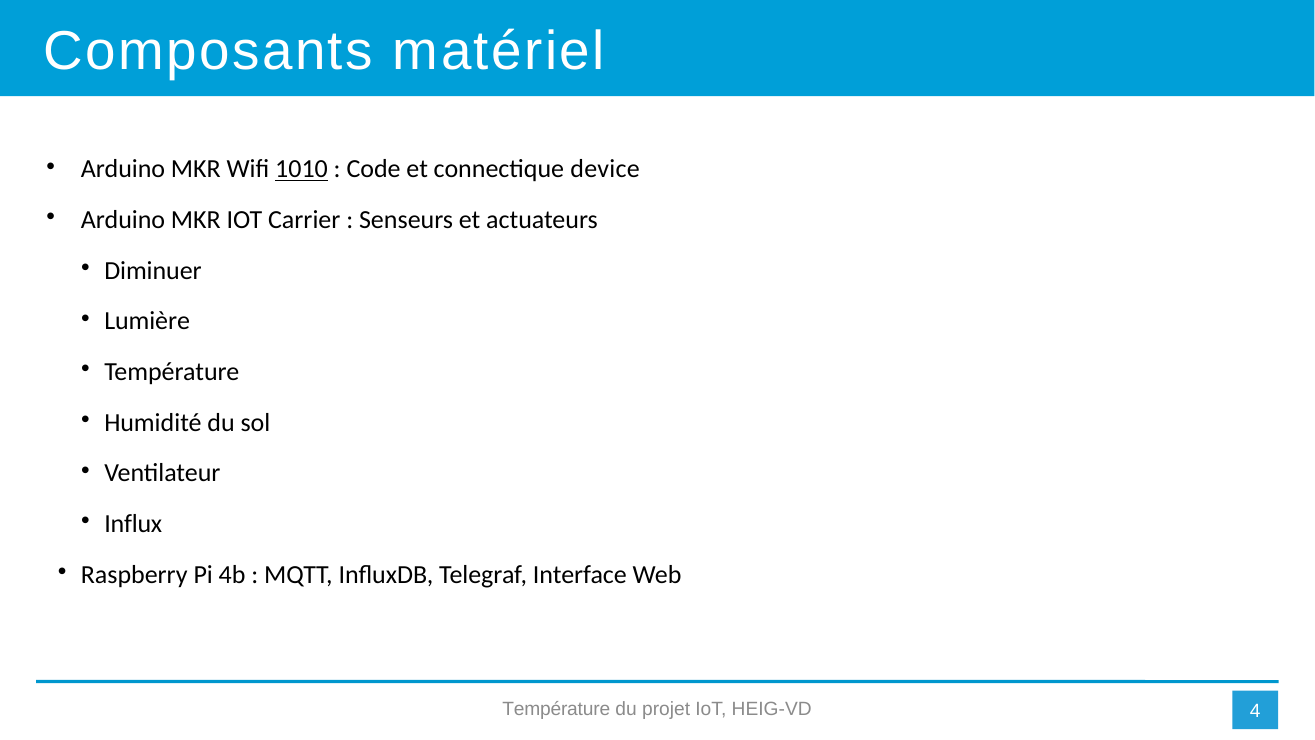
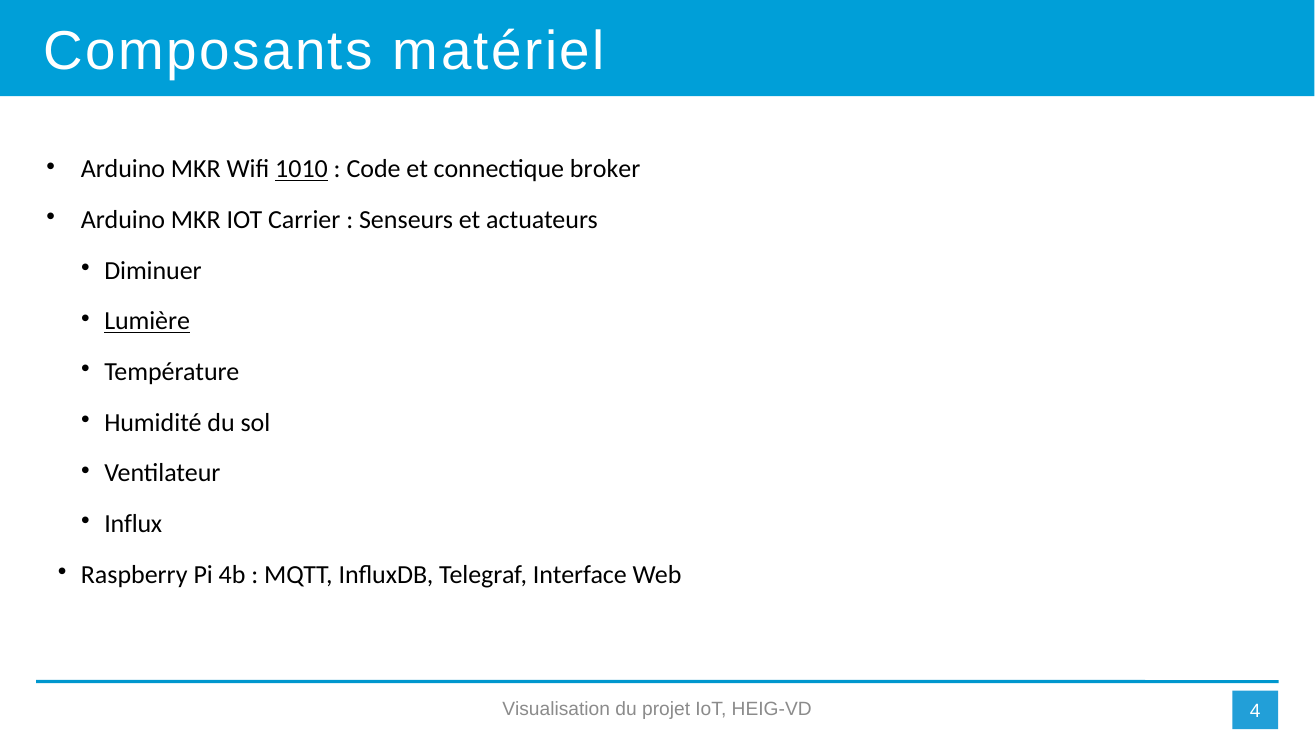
device: device -> broker (605, 169)
Lumière underline: none -> present (147, 321)
Température: Température -> Visualisation (556, 709)
